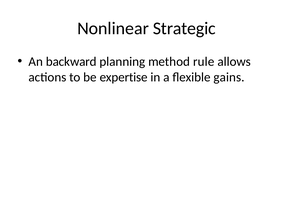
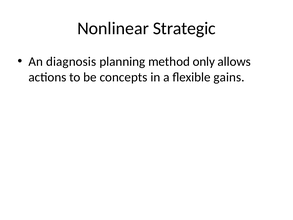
backward: backward -> diagnosis (71, 61)
rule: rule -> only (204, 61)
expertise: expertise -> concepts (124, 77)
